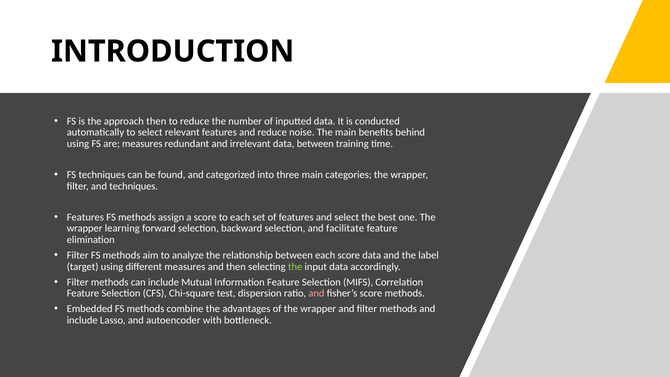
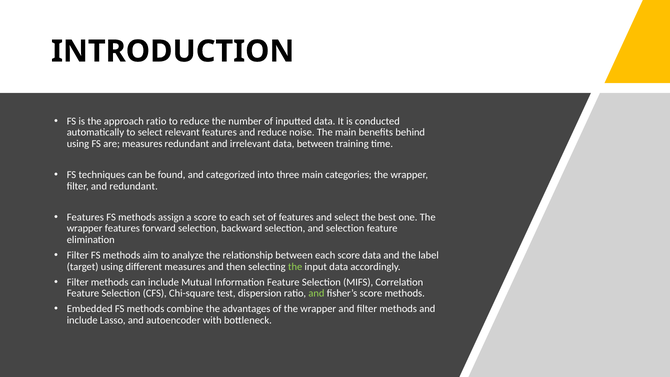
approach then: then -> ratio (156, 121)
and techniques: techniques -> redundant (134, 186)
wrapper learning: learning -> features (122, 228)
and facilitate: facilitate -> selection (345, 228)
and colour: pink -> light green (316, 293)
